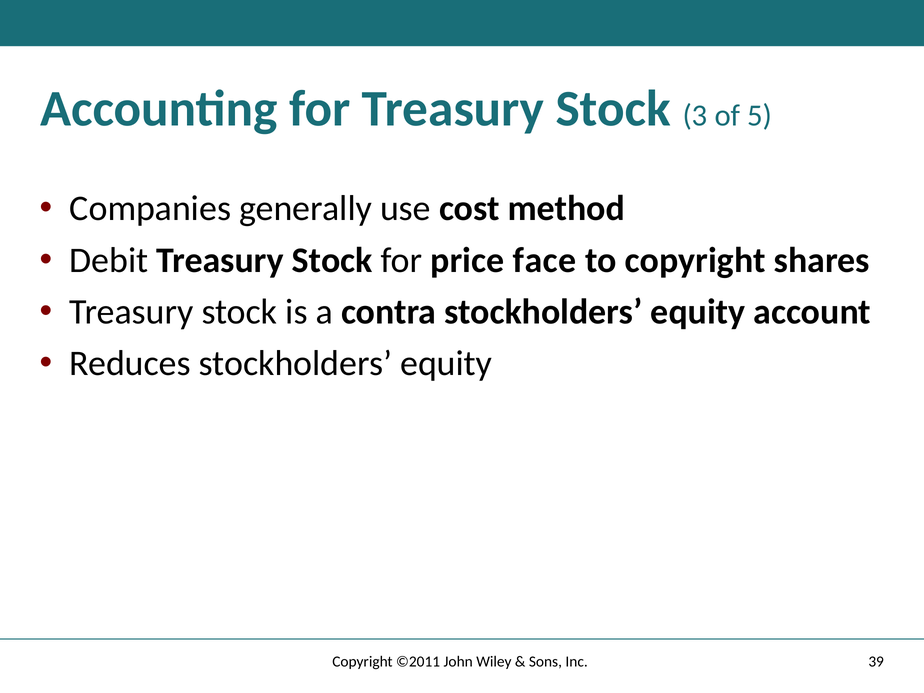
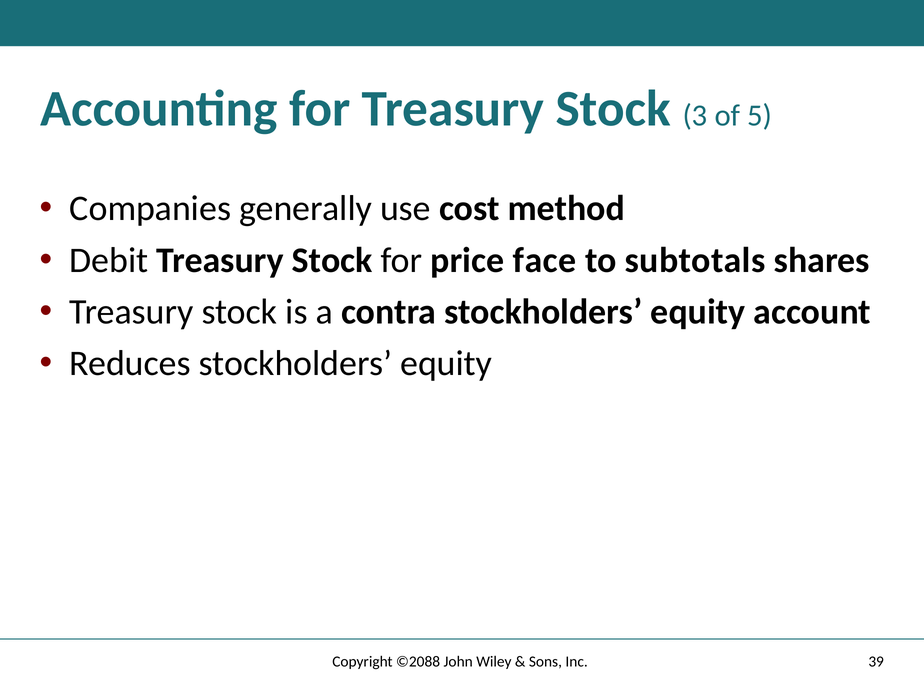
to copyright: copyright -> subtotals (695, 260)
©2011: ©2011 -> ©2088 (418, 662)
